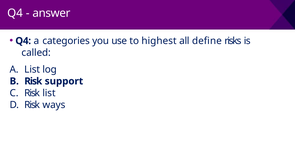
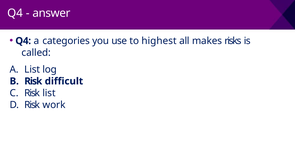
define: define -> makes (207, 41)
support: support -> difficult (64, 81)
ways: ways -> work (54, 105)
